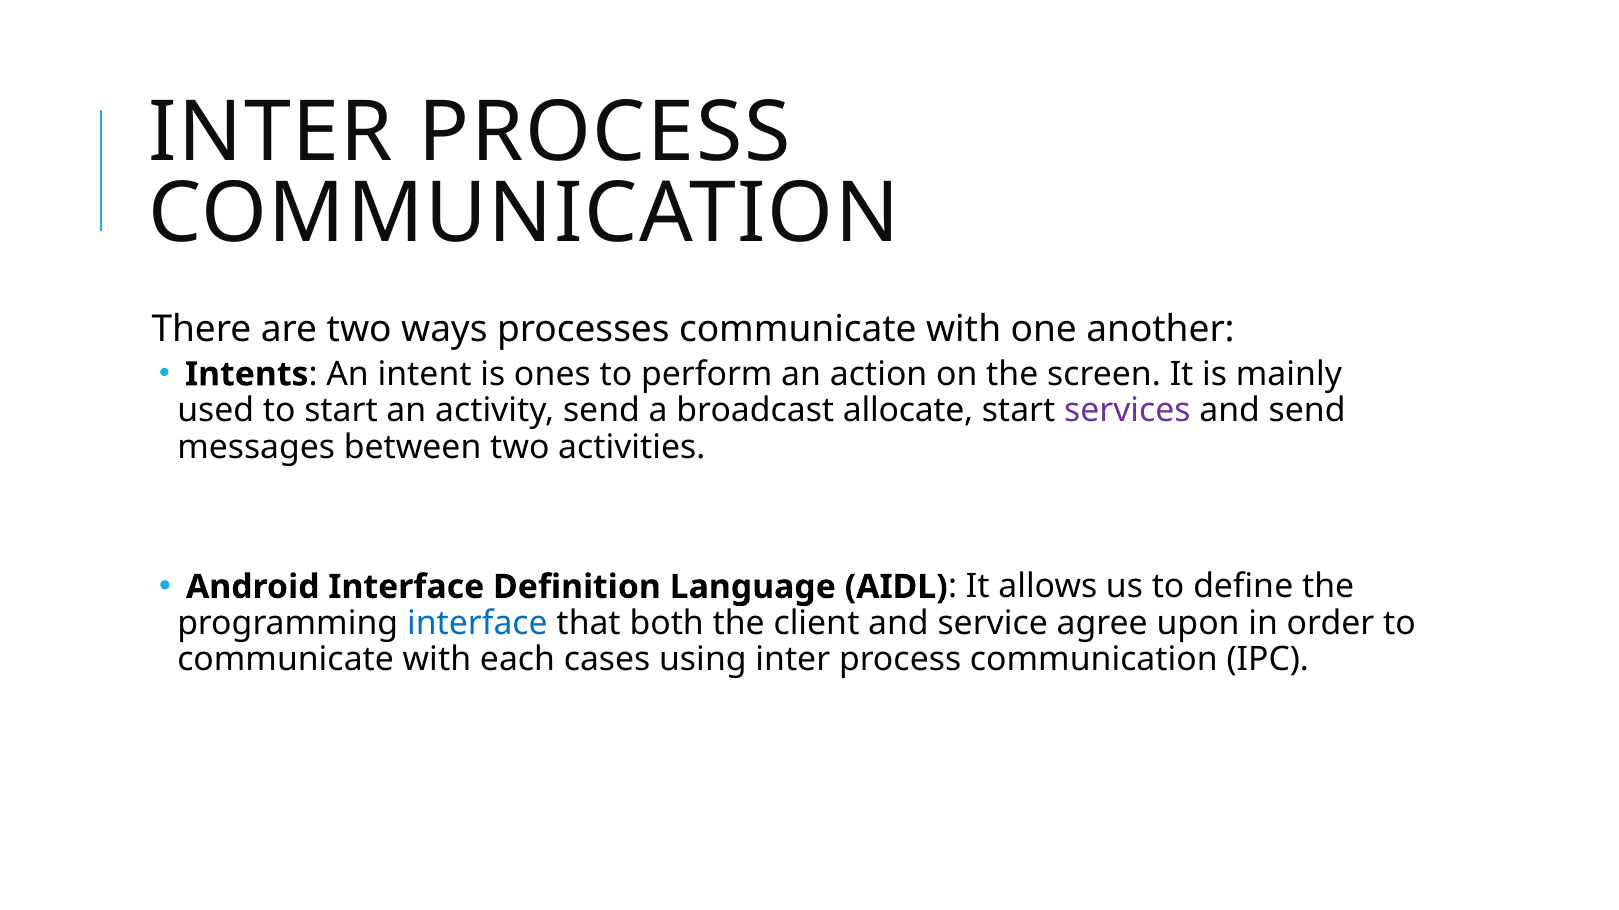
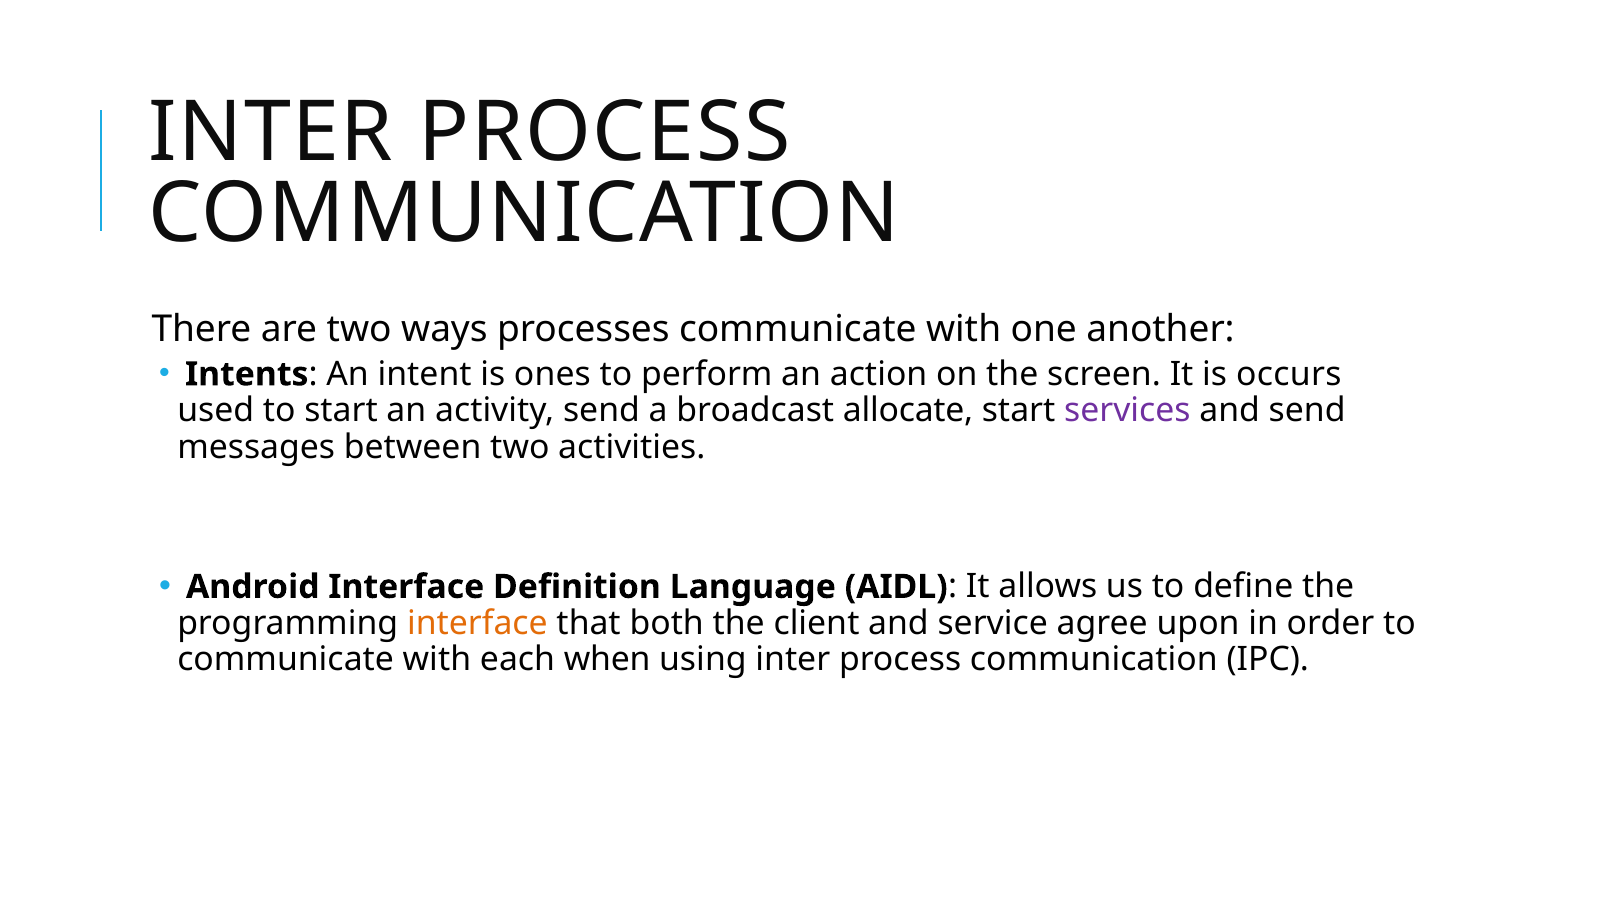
mainly: mainly -> occurs (1289, 375)
interface colour: blue -> orange (477, 624)
cases: cases -> when (607, 660)
